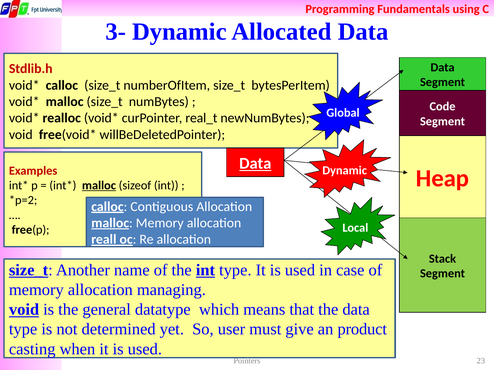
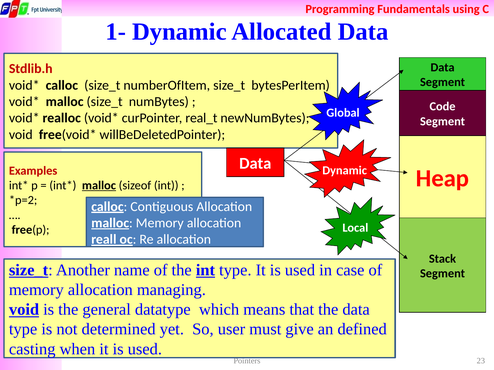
3-: 3- -> 1- (116, 32)
Data underline: present -> none (255, 164)
product: product -> defined (362, 330)
